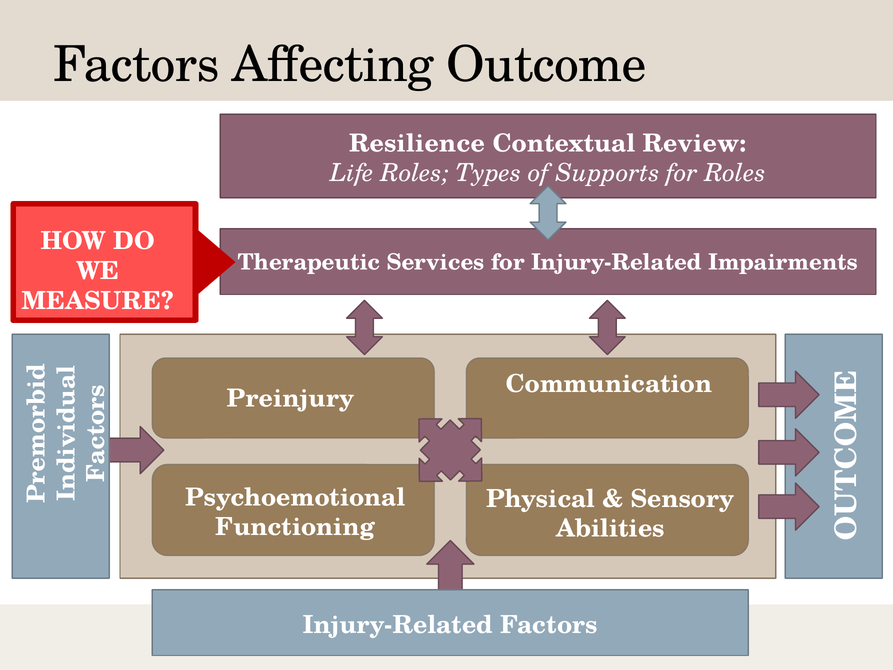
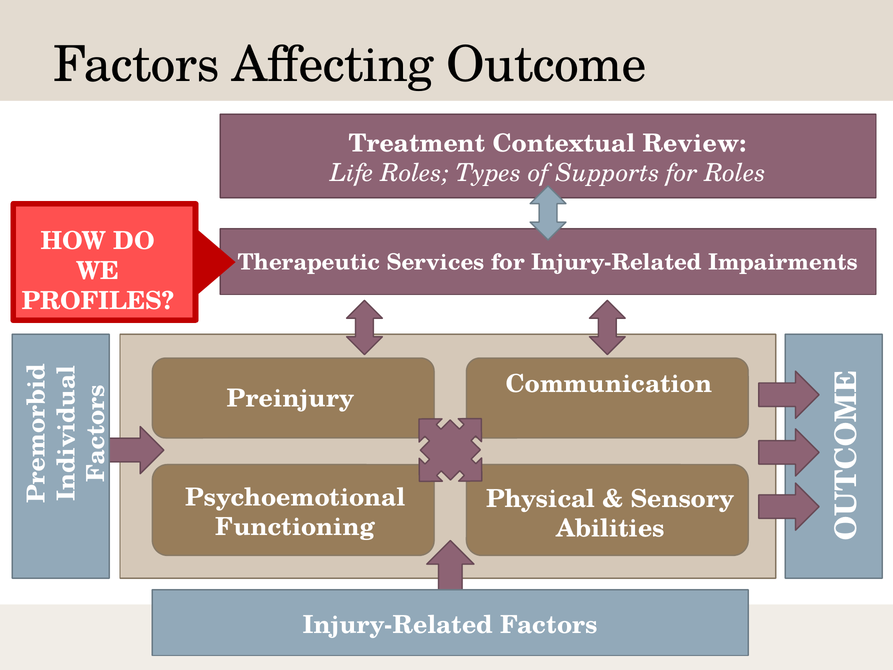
Resilience: Resilience -> Treatment (417, 143)
MEASURE: MEASURE -> PROFILES (98, 301)
